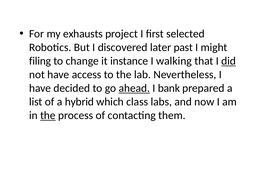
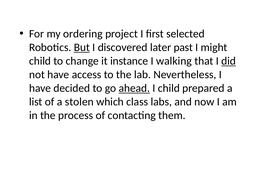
exhausts: exhausts -> ordering (83, 34)
But underline: none -> present (82, 47)
filing: filing -> child (40, 61)
I bank: bank -> child (169, 88)
hybrid: hybrid -> stolen (79, 102)
the underline: present -> none (48, 116)
